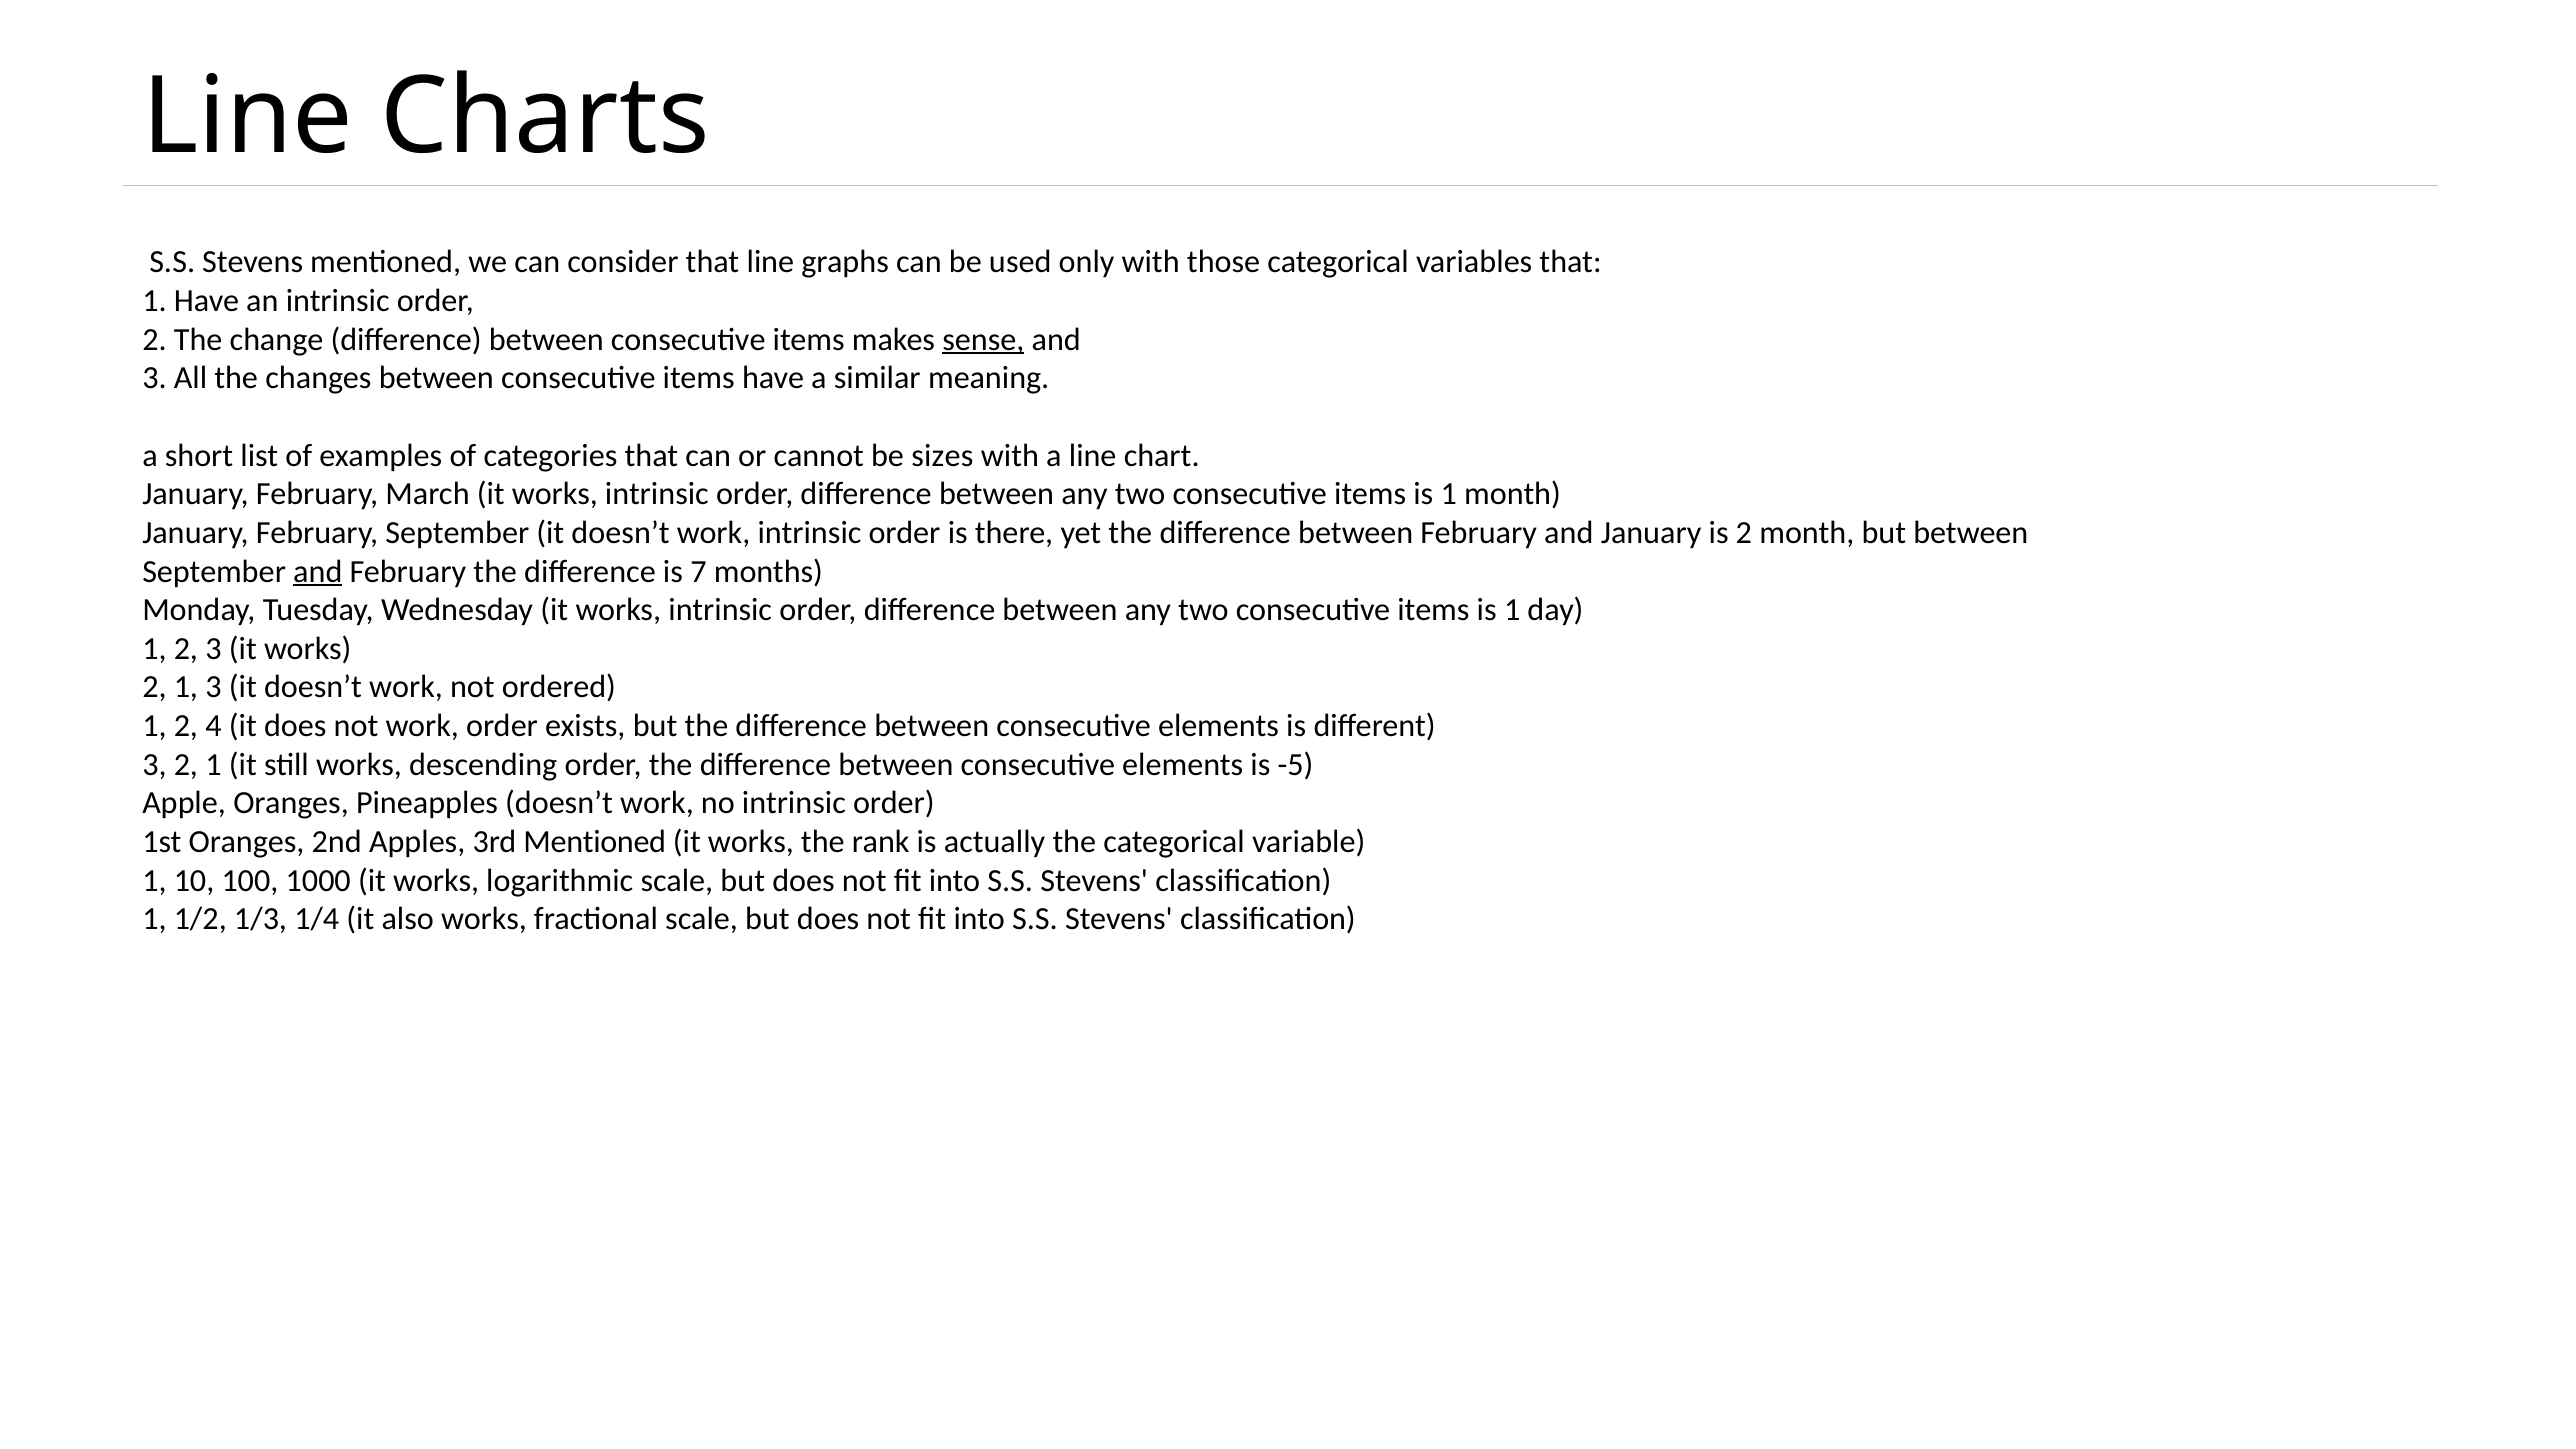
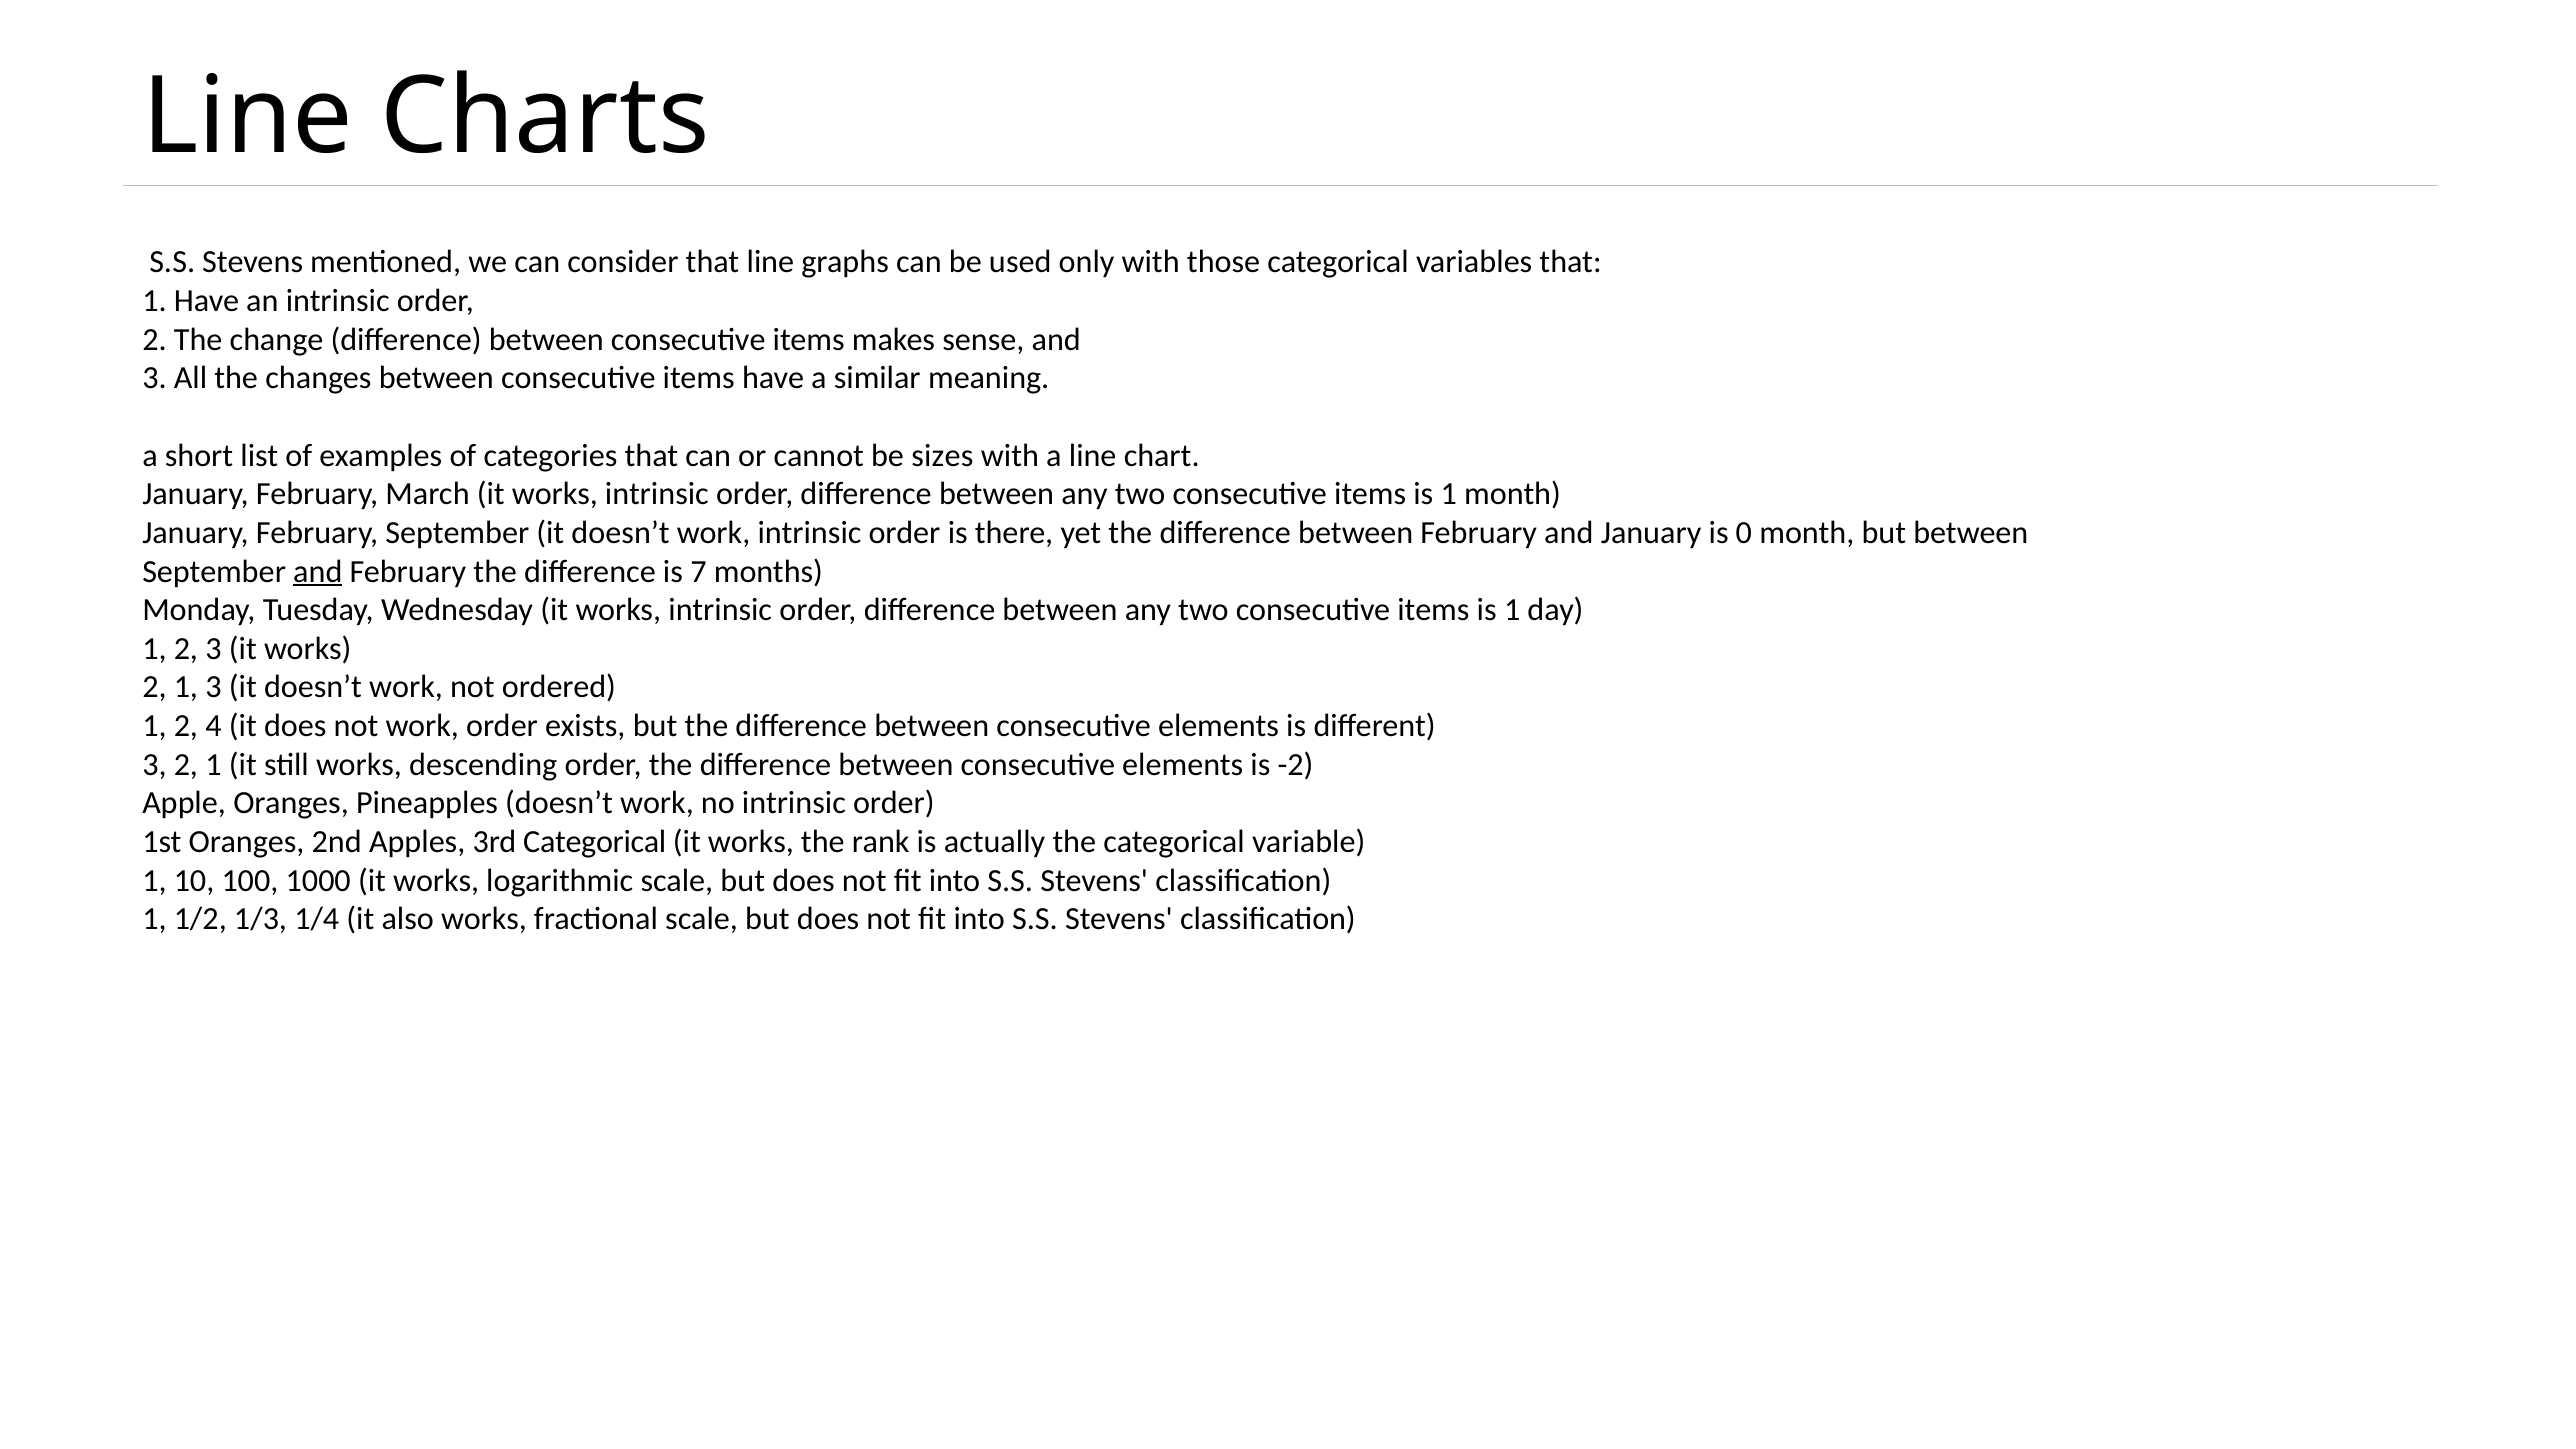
sense underline: present -> none (983, 340)
is 2: 2 -> 0 (1744, 533)
-5: -5 -> -2 (1296, 765)
3rd Mentioned: Mentioned -> Categorical (595, 842)
